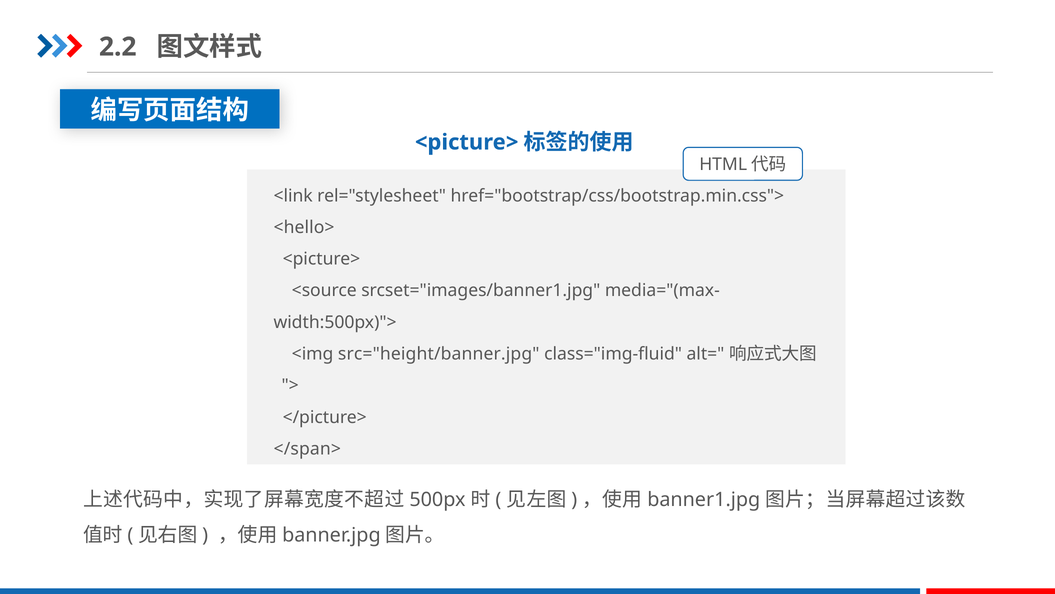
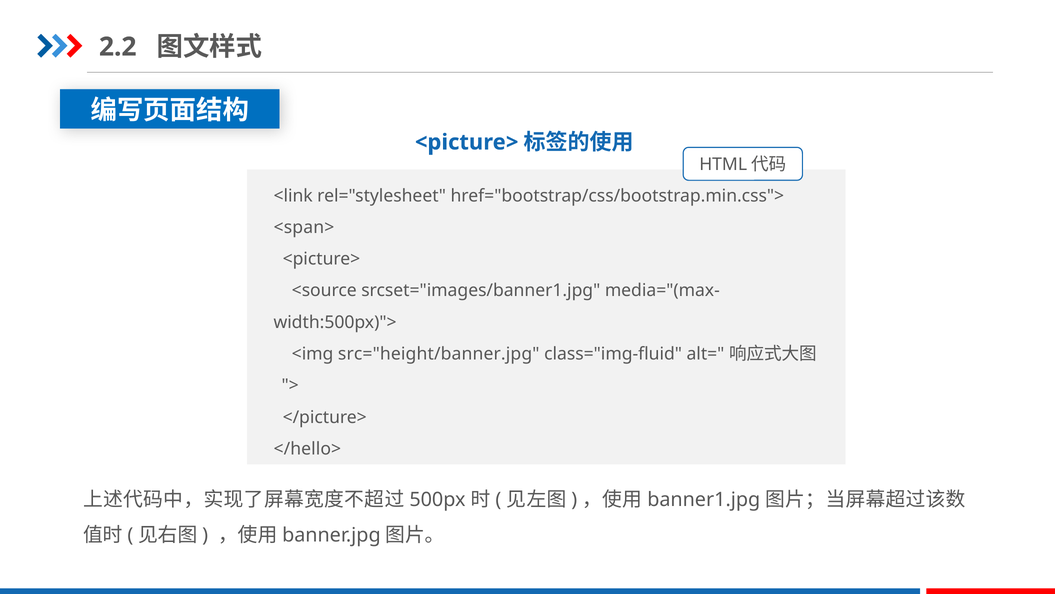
<hello>: <hello> -> <span> (304, 227)
</span>: </span> -> </hello> (307, 449)
